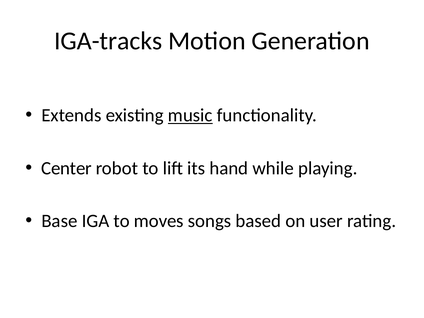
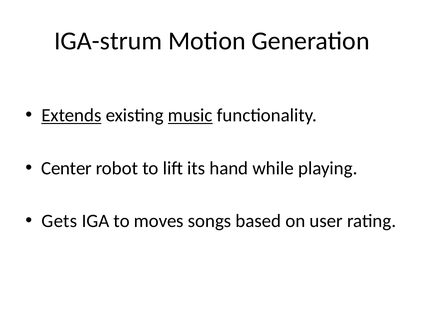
IGA-tracks: IGA-tracks -> IGA-strum (108, 41)
Extends underline: none -> present (71, 115)
Base: Base -> Gets (59, 221)
